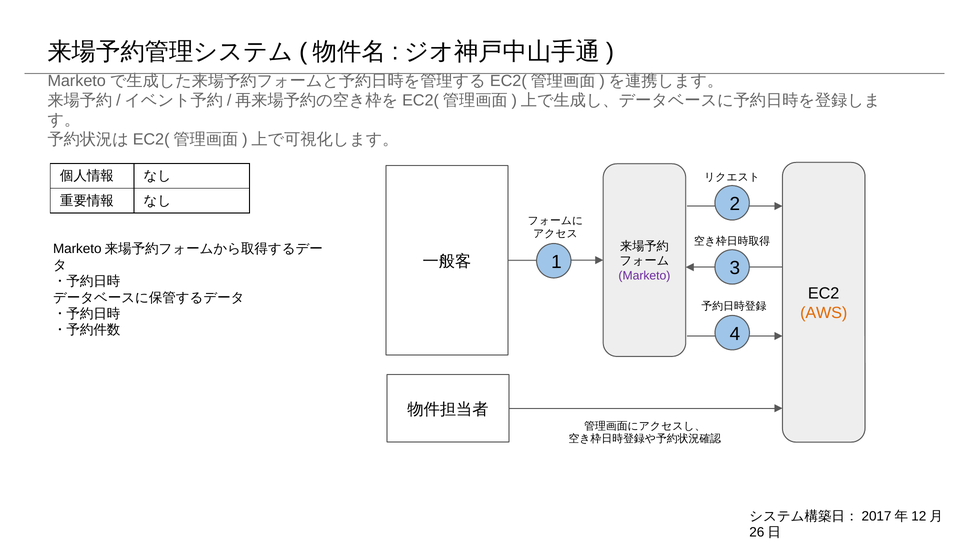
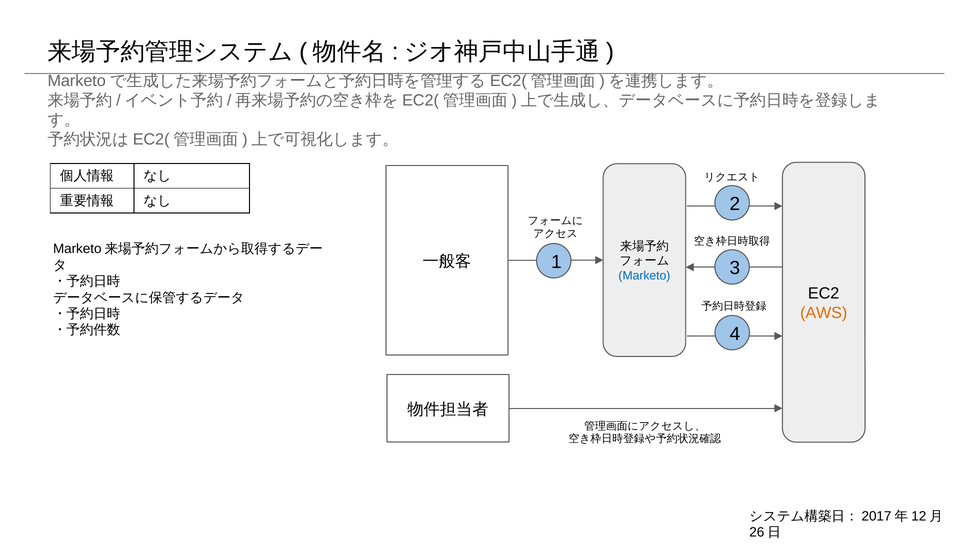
Marketo colour: purple -> blue (644, 276)
